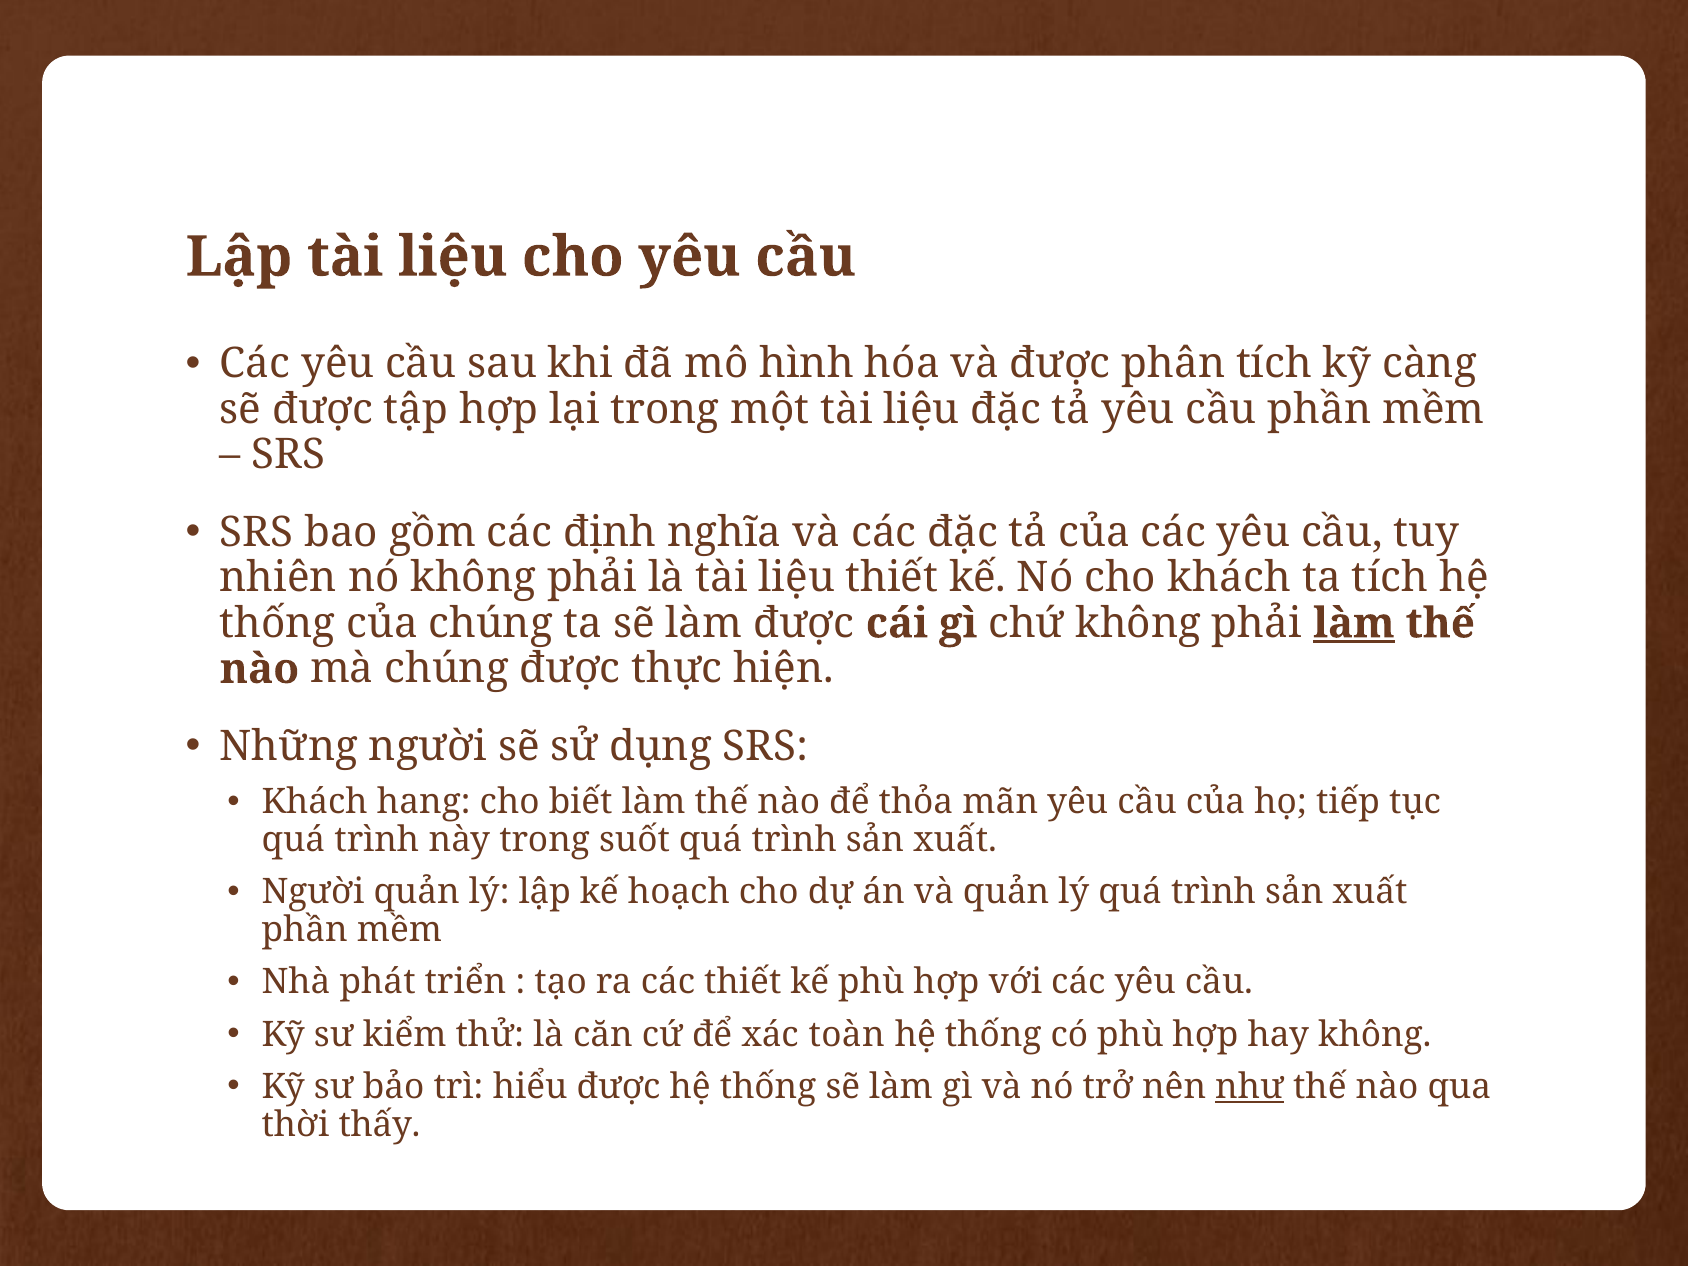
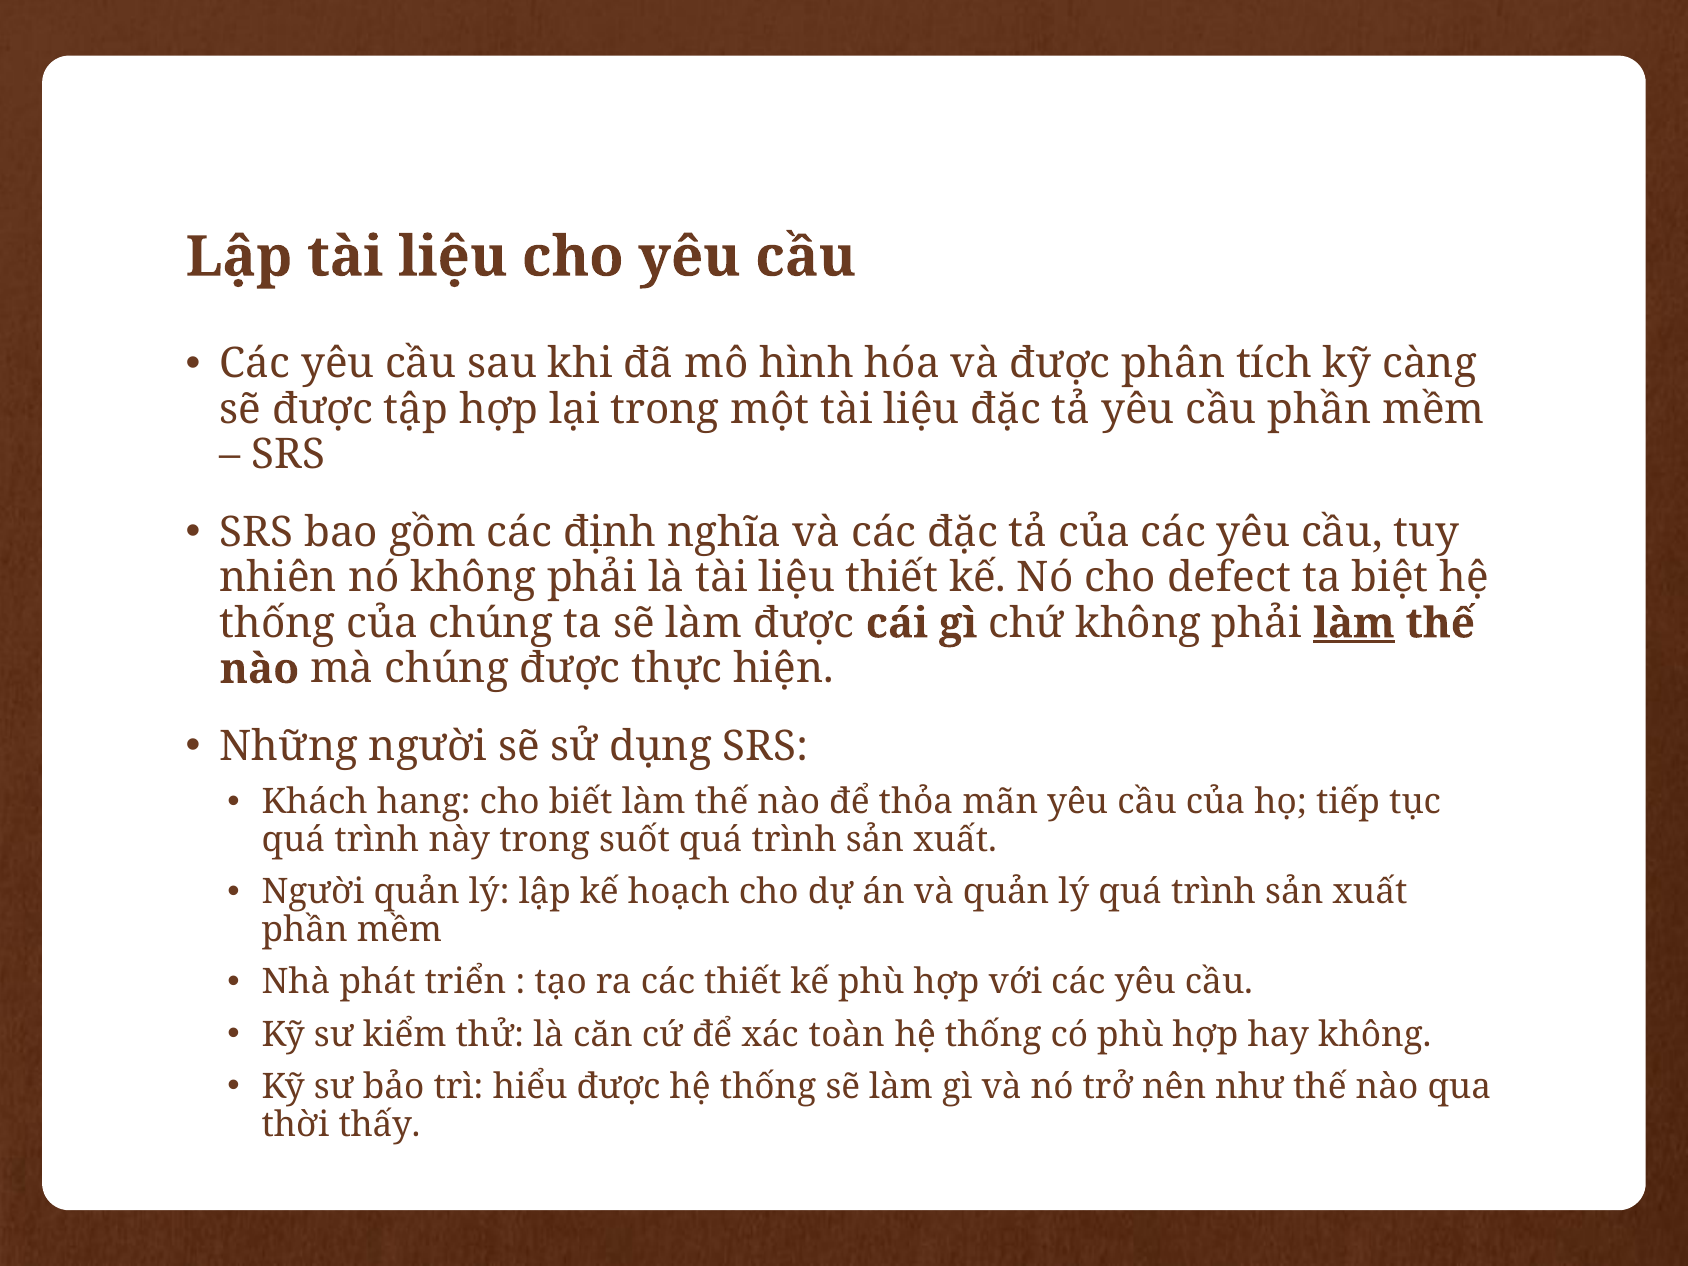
cho khách: khách -> defect (1229, 578)
ta tích: tích -> biệt (1390, 578)
như underline: present -> none (1250, 1087)
